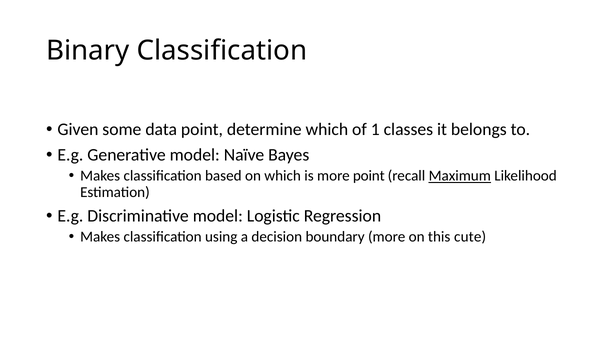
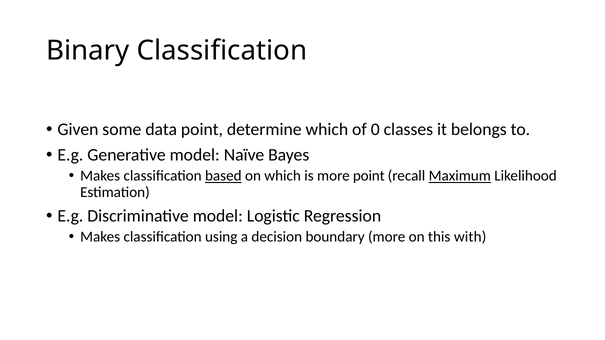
1: 1 -> 0 (375, 130)
based underline: none -> present (223, 176)
cute: cute -> with (470, 237)
